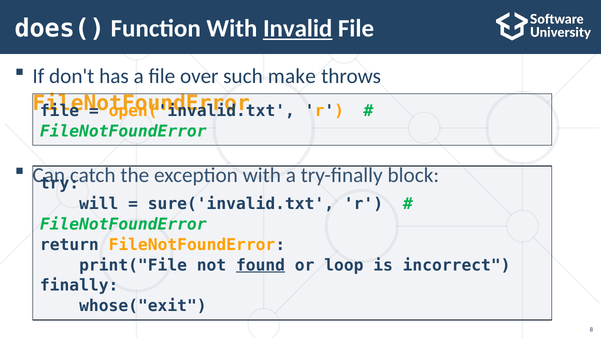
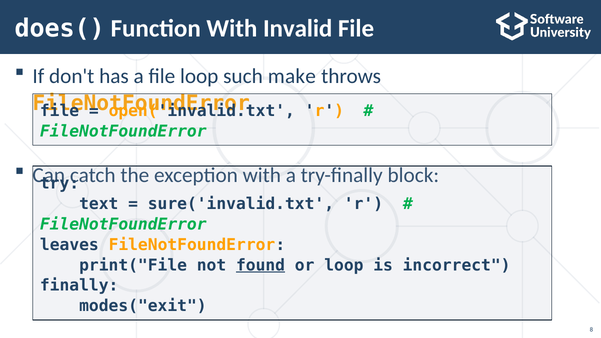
Invalid underline: present -> none (298, 28)
file over: over -> loop (199, 76)
will: will -> text (99, 204)
return: return -> leaves (69, 245)
whose("exit: whose("exit -> modes("exit (143, 306)
